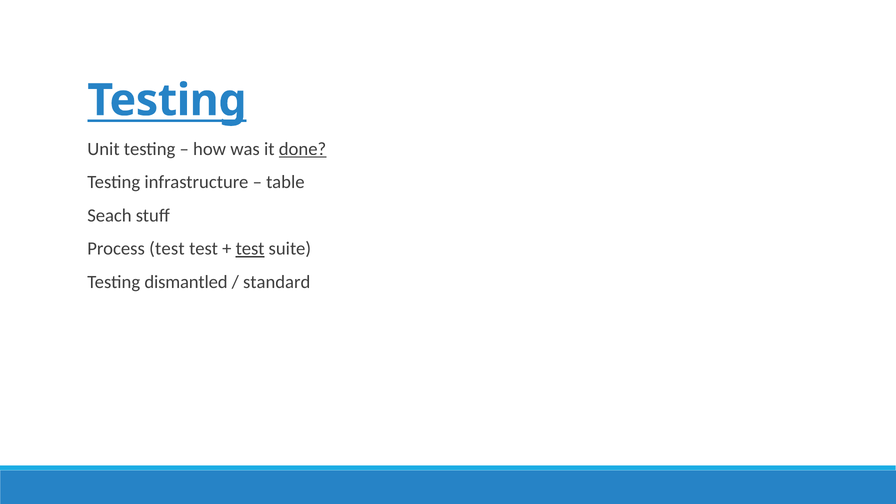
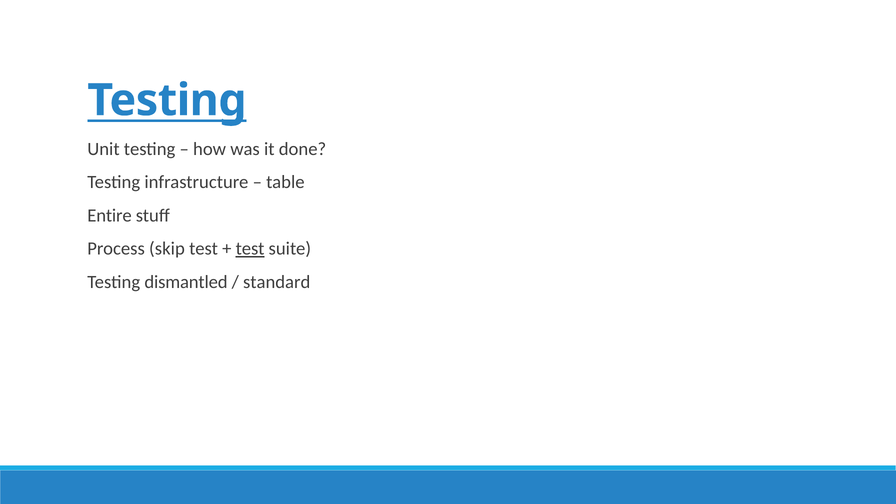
done underline: present -> none (302, 149)
Seach: Seach -> Entire (110, 215)
Process test: test -> skip (167, 249)
